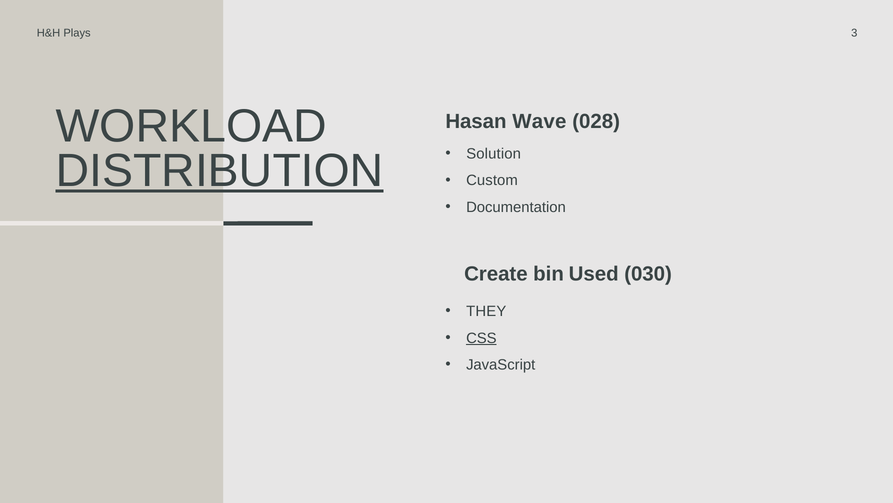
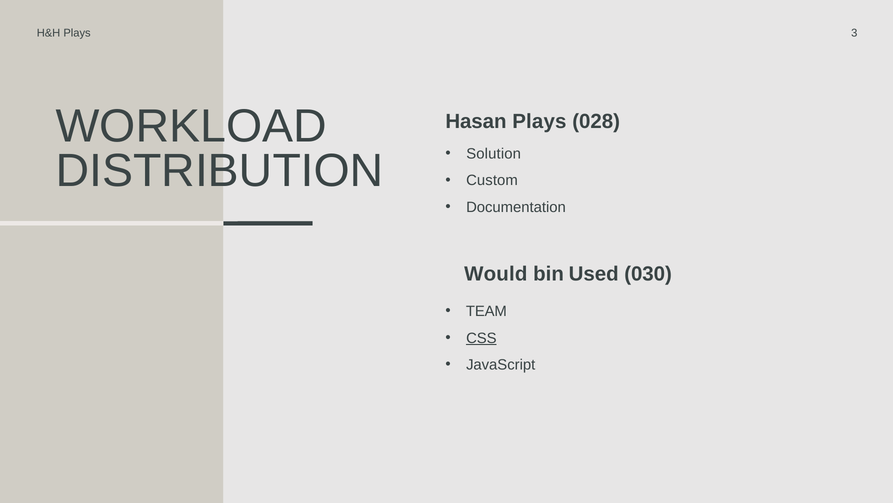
Hasan Wave: Wave -> Plays (539, 121)
DISTRIBUTION underline: present -> none (220, 171)
Create: Create -> Would (496, 274)
THEY: THEY -> TEAM (486, 311)
